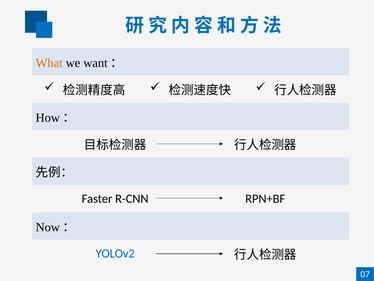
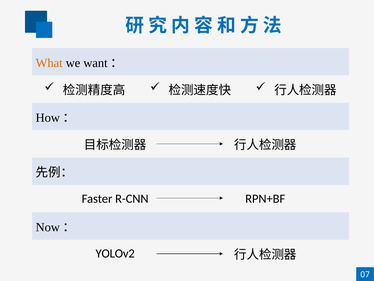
YOLOv2 colour: blue -> black (115, 253)
